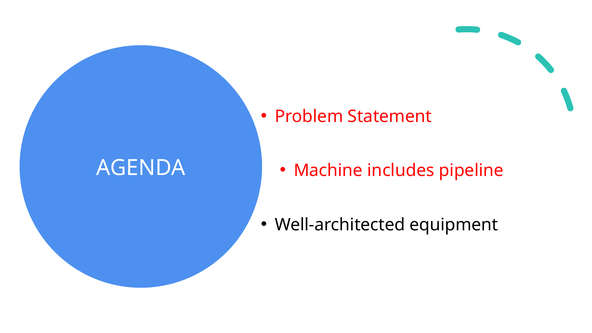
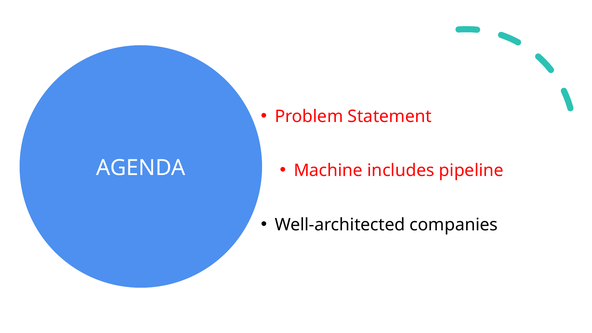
equipment: equipment -> companies (454, 225)
